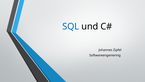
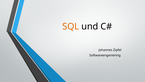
SQL colour: blue -> orange (71, 26)
